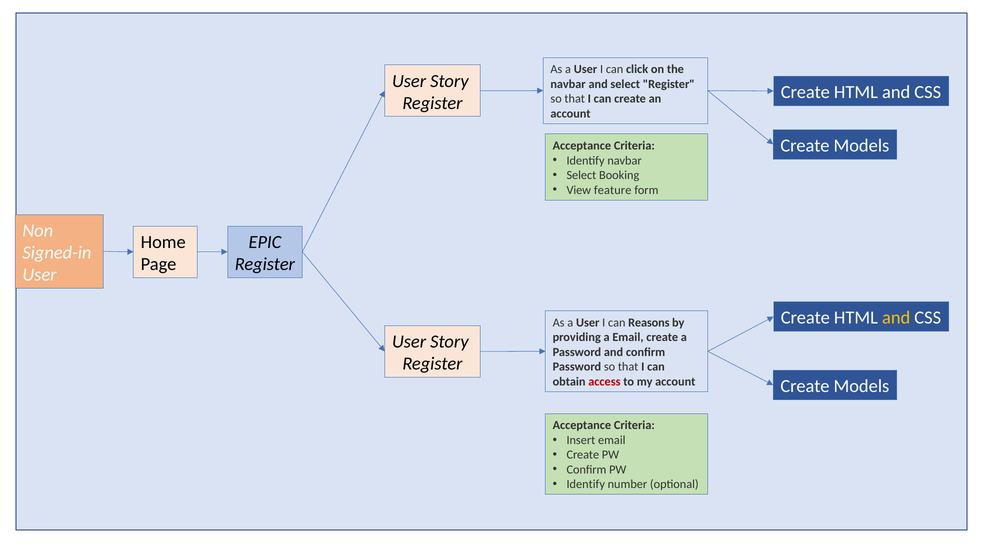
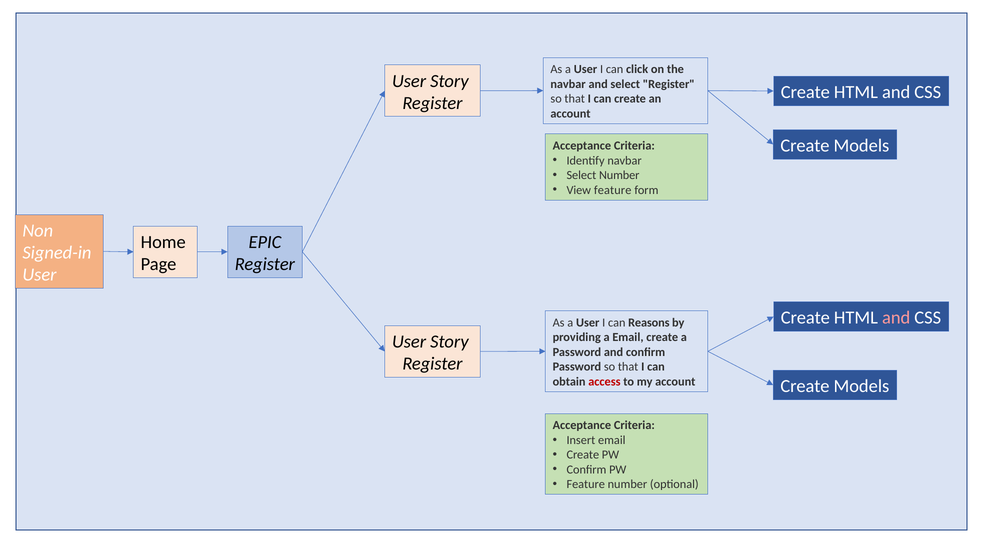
Select Booking: Booking -> Number (619, 175)
and colour: yellow -> pink (896, 318)
Identify: Identify -> Feature (586, 484)
